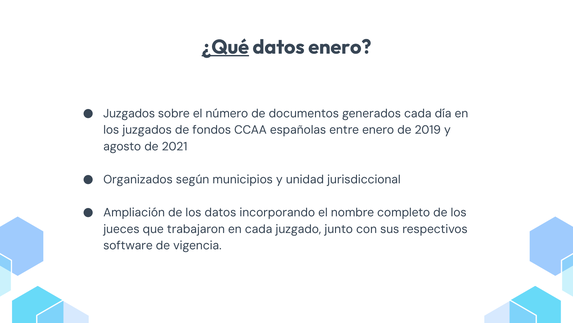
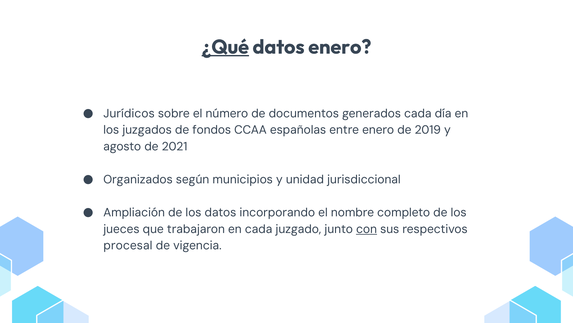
Juzgados: Juzgados -> Jurídicos (129, 113)
con underline: none -> present (367, 229)
software: software -> procesal (128, 245)
